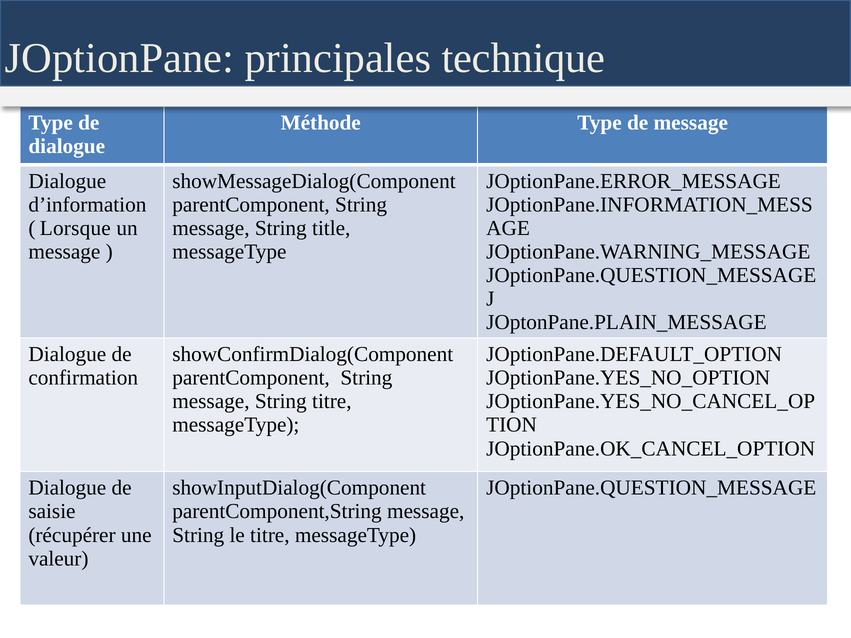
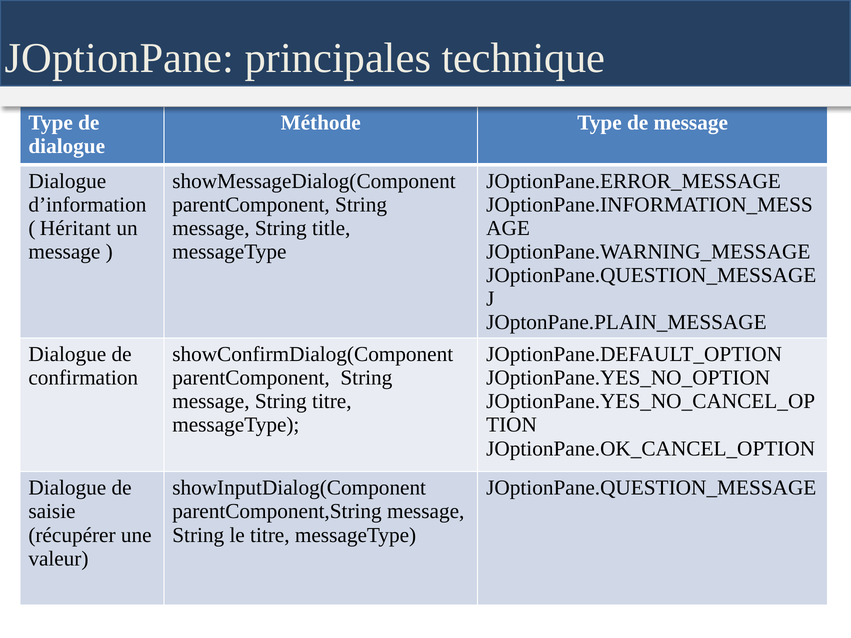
Lorsque: Lorsque -> Héritant (75, 228)
